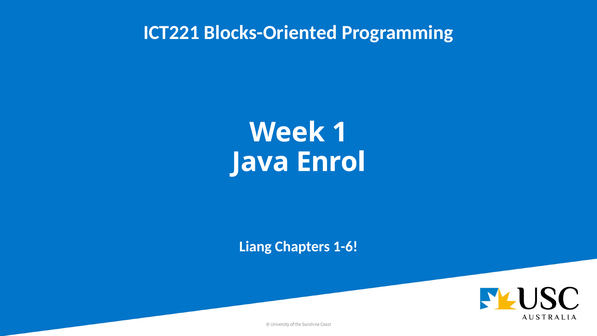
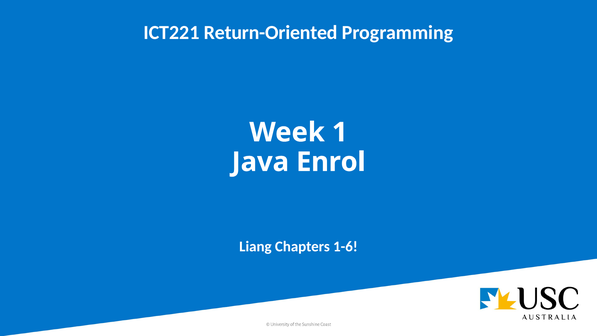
Blocks-Oriented: Blocks-Oriented -> Return-Oriented (271, 33)
